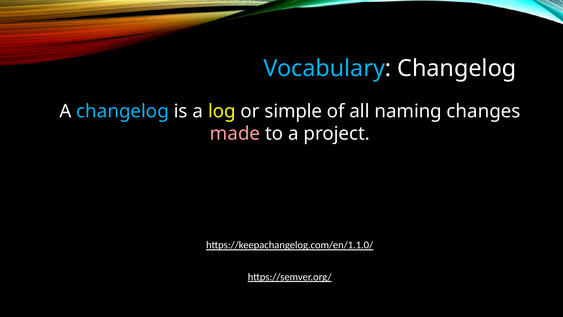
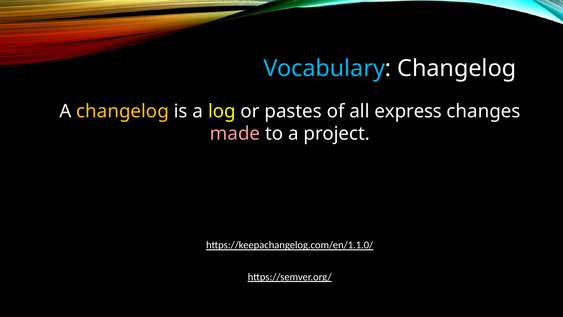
changelog colour: light blue -> yellow (123, 111)
simple: simple -> pastes (293, 111)
naming: naming -> express (408, 111)
